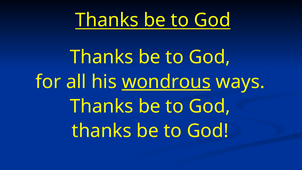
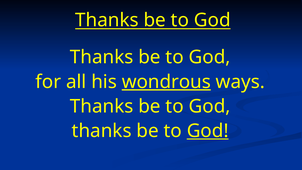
God underline: none -> present (208, 131)
